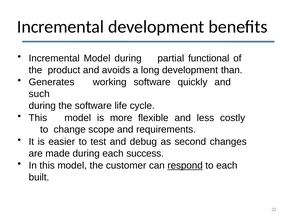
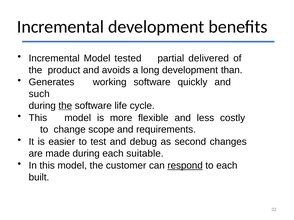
Model during: during -> tested (128, 58)
functional: functional -> delivered (209, 58)
the underline: none -> present (65, 106)
success: success -> suitable (145, 154)
